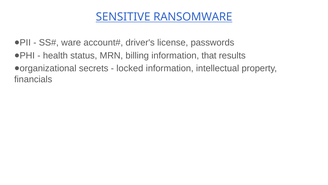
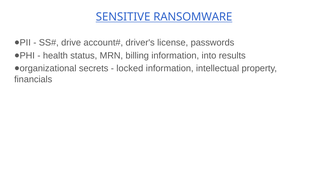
ware: ware -> drive (71, 43)
that: that -> into (209, 55)
